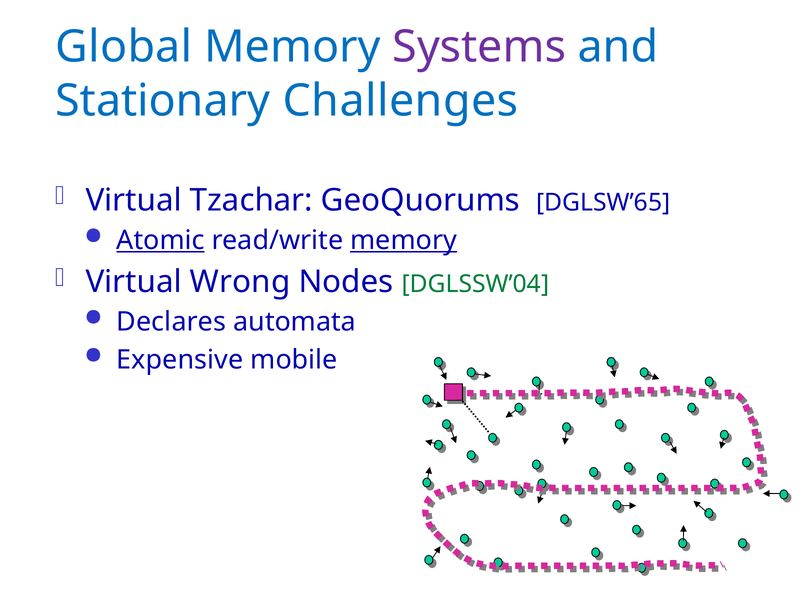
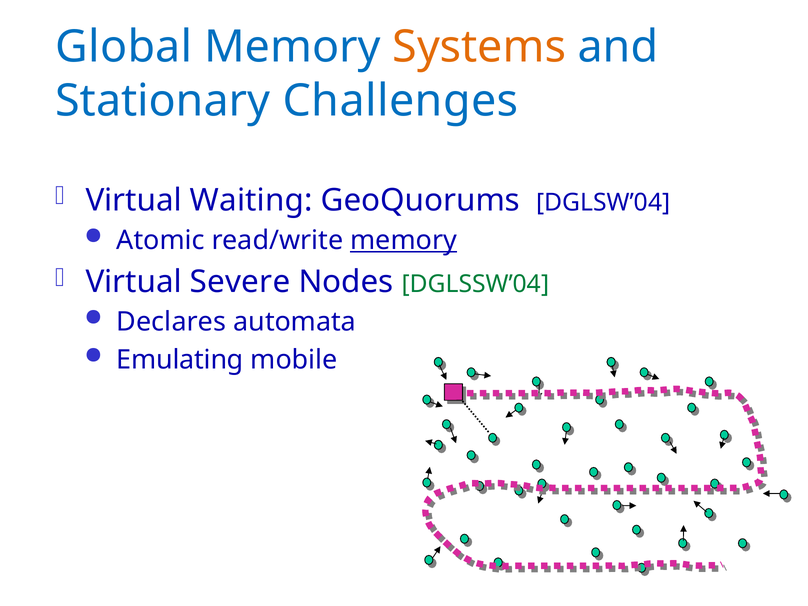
Systems colour: purple -> orange (479, 47)
Tzachar: Tzachar -> Waiting (251, 200)
DGLSW’65: DGLSW’65 -> DGLSW’04 (603, 202)
Atomic underline: present -> none (161, 240)
Wrong: Wrong -> Severe (240, 282)
Expensive: Expensive -> Emulating (180, 360)
